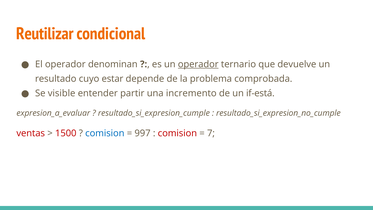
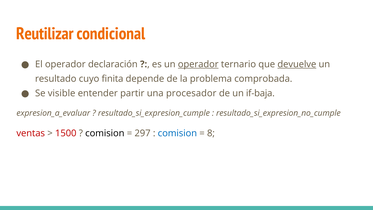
denominan: denominan -> declaración (113, 64)
devuelve underline: none -> present (297, 64)
estar: estar -> finita (113, 79)
incremento: incremento -> procesador (191, 93)
if-está: if-está -> if-baja (260, 93)
comision colour: blue -> black (105, 133)
997: 997 -> 297 (143, 133)
comision colour: red -> blue (177, 133)
7: 7 -> 8 (211, 133)
